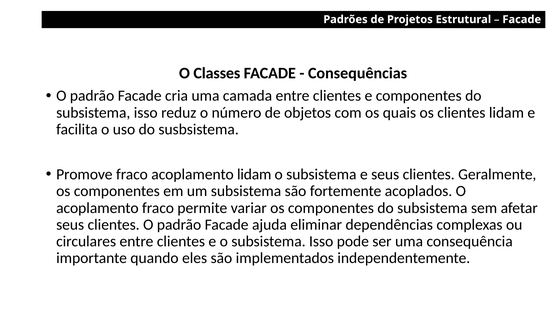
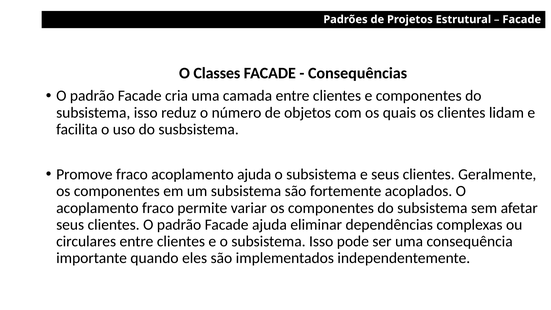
acoplamento lidam: lidam -> ajuda (254, 174)
